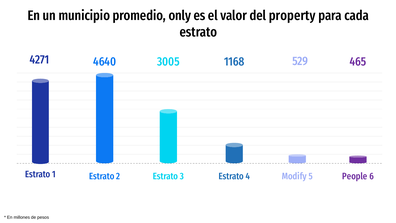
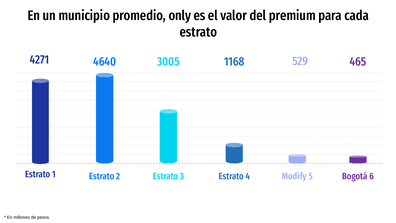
property: property -> premium (292, 15)
People: People -> Bogotá (355, 176)
